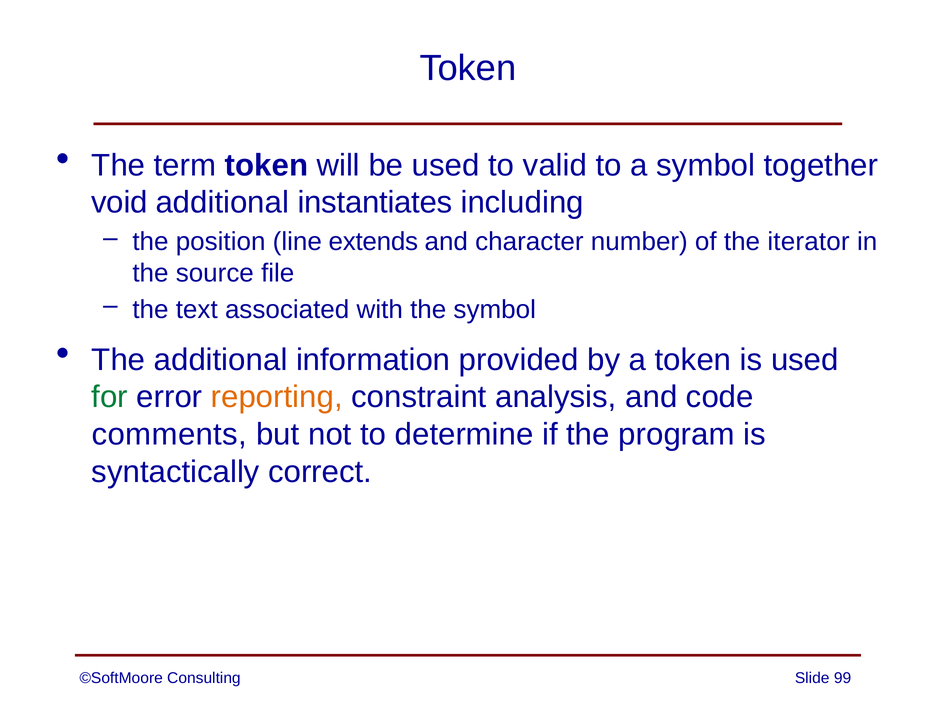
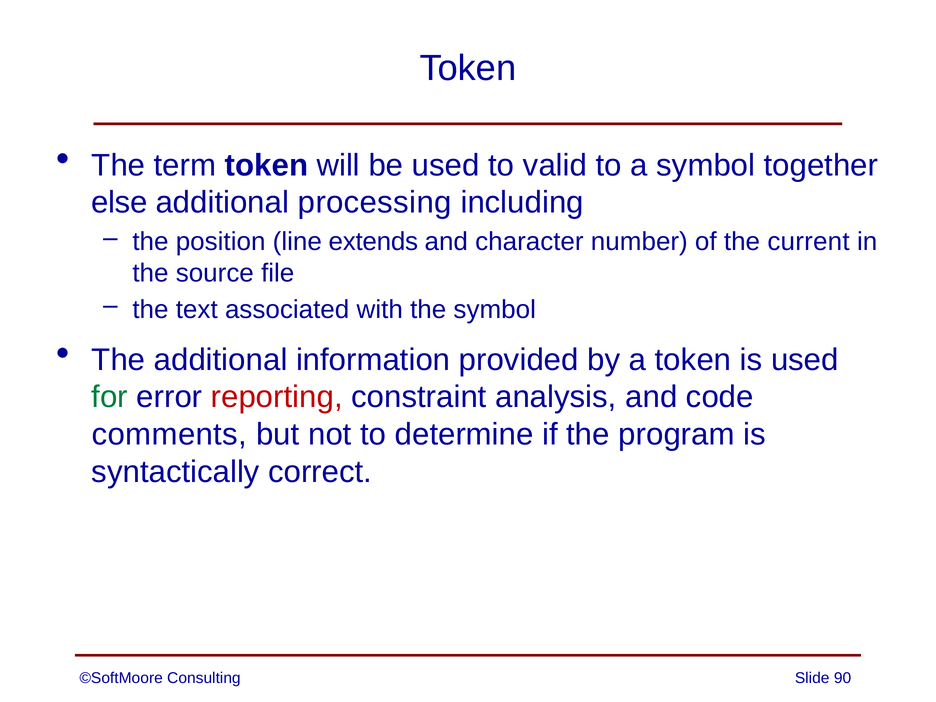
void: void -> else (119, 203)
instantiates: instantiates -> processing (375, 203)
iterator: iterator -> current (809, 242)
reporting colour: orange -> red (277, 397)
99: 99 -> 90 (843, 678)
